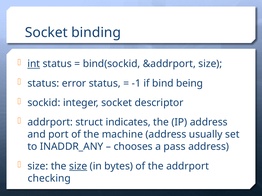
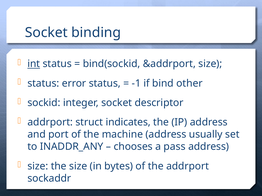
being: being -> other (189, 84)
size underline: present -> none (78, 167)
checking: checking -> sockaddr (49, 179)
